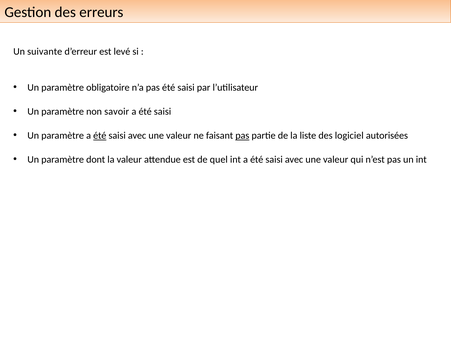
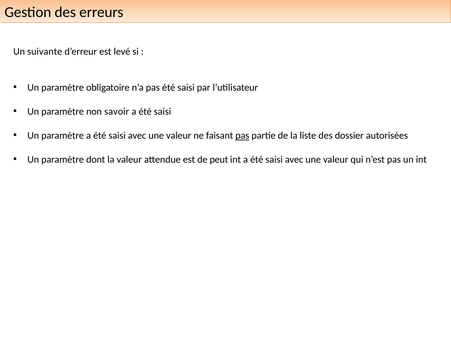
été underline: present -> none (100, 136)
logiciel: logiciel -> dossier (349, 136)
quel: quel -> peut (219, 160)
